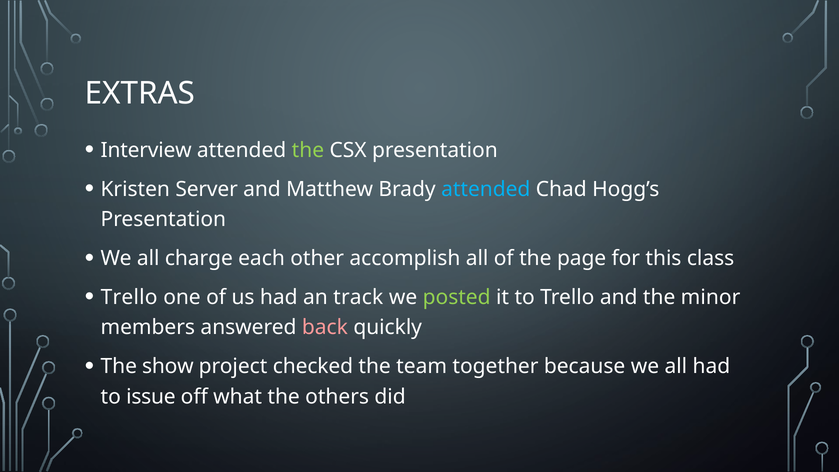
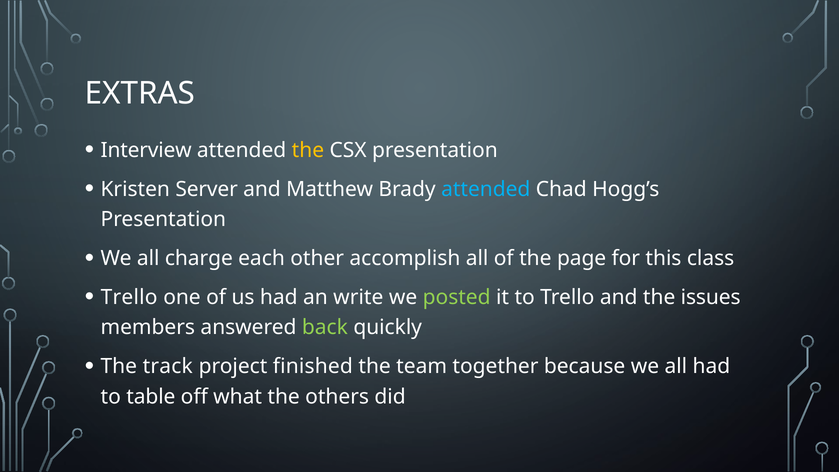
the colour: light green -> yellow (308, 150)
track: track -> write (358, 297)
minor: minor -> issues (711, 297)
back colour: pink -> light green (325, 328)
show: show -> track (168, 366)
checked: checked -> finished (313, 366)
issue: issue -> table (151, 397)
